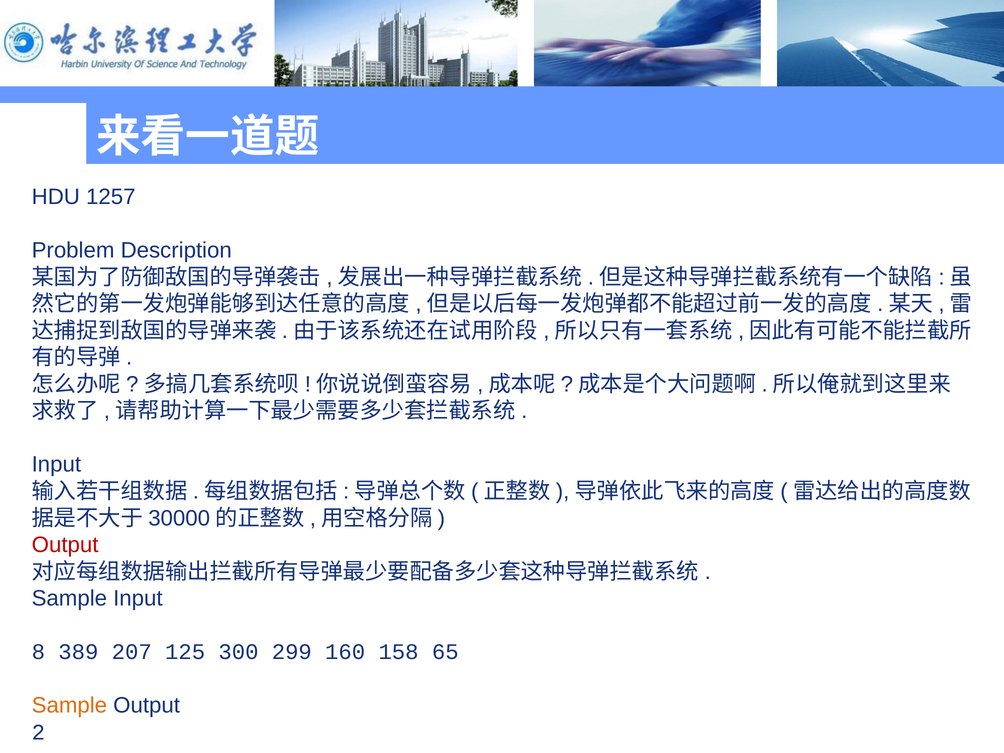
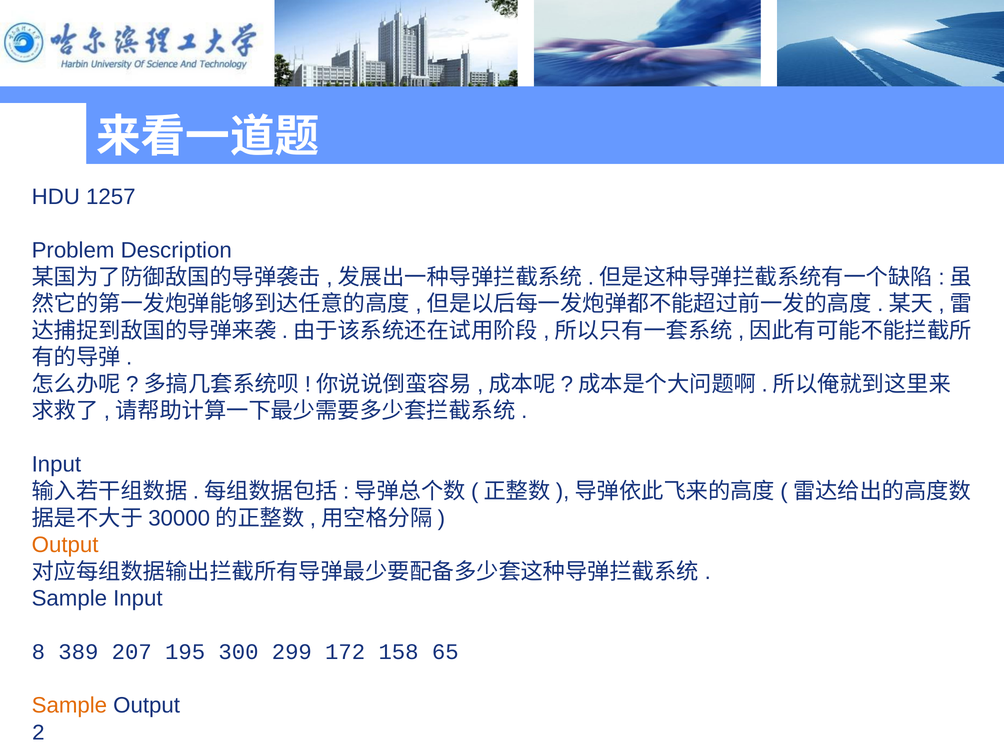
Output colour: red -> orange (65, 545)
125: 125 -> 195 (185, 652)
160: 160 -> 172 (345, 652)
